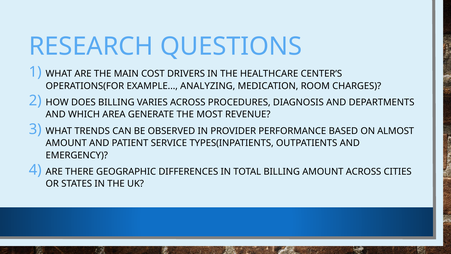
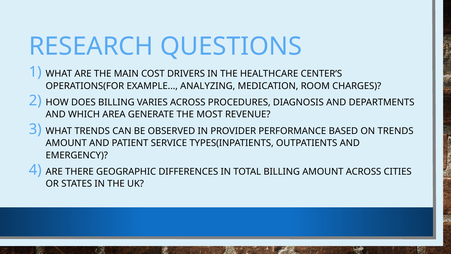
ON ALMOST: ALMOST -> TRENDS (396, 131)
